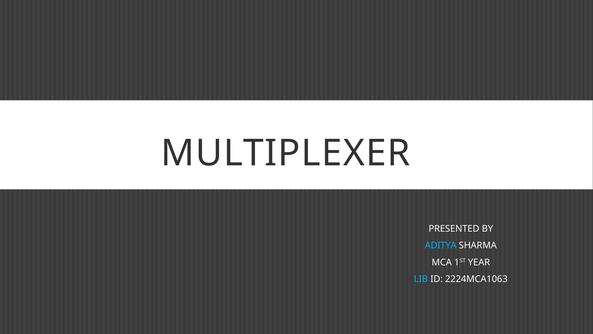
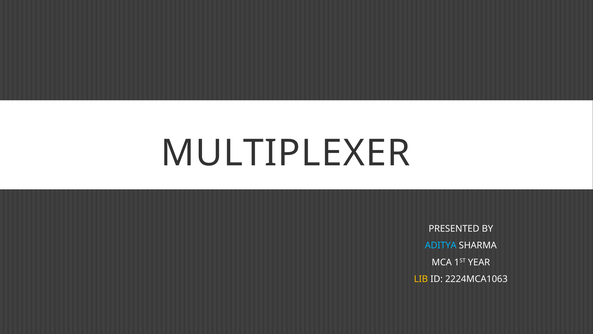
LIB colour: light blue -> yellow (421, 279)
